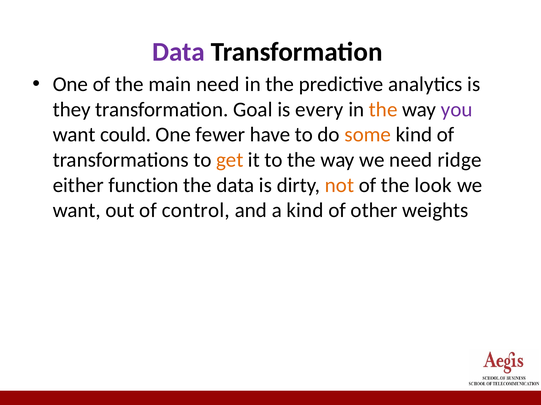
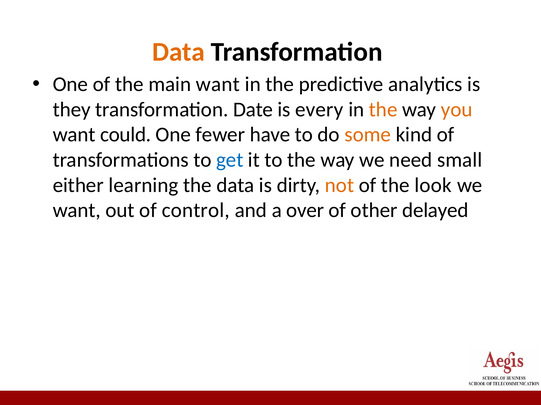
Data colour: purple -> orange (179, 52)
main need: need -> want (218, 84)
Goal: Goal -> Date (253, 110)
you colour: purple -> orange (457, 110)
get colour: orange -> blue (230, 160)
ridge: ridge -> small (460, 160)
function: function -> learning (143, 185)
a kind: kind -> over (305, 211)
weights: weights -> delayed (435, 211)
